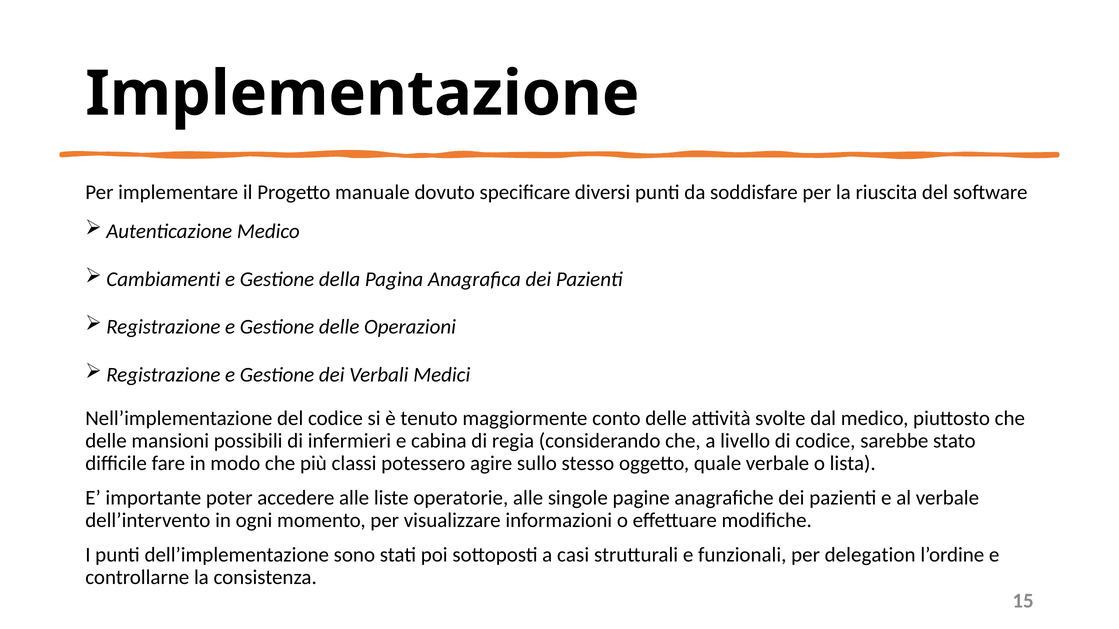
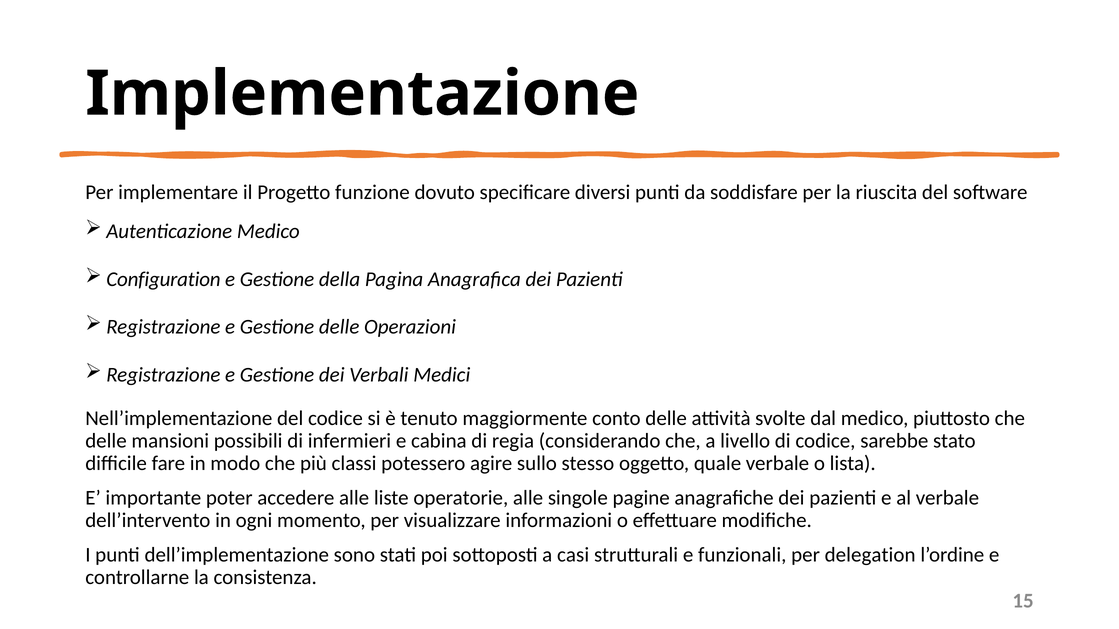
manuale: manuale -> funzione (372, 192)
Cambiamenti: Cambiamenti -> Configuration (163, 279)
